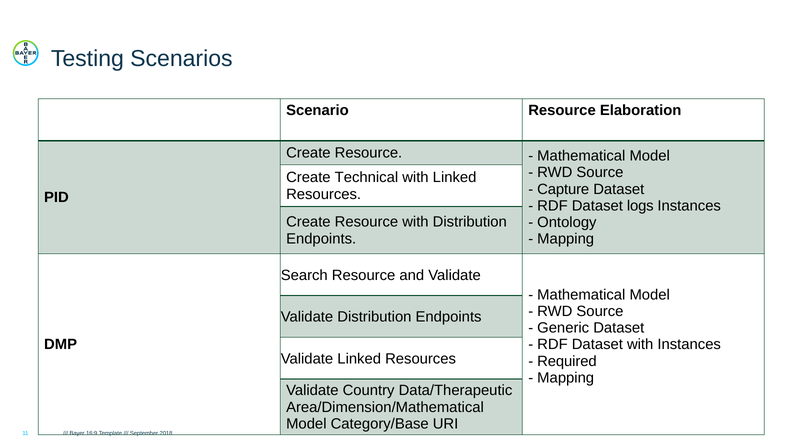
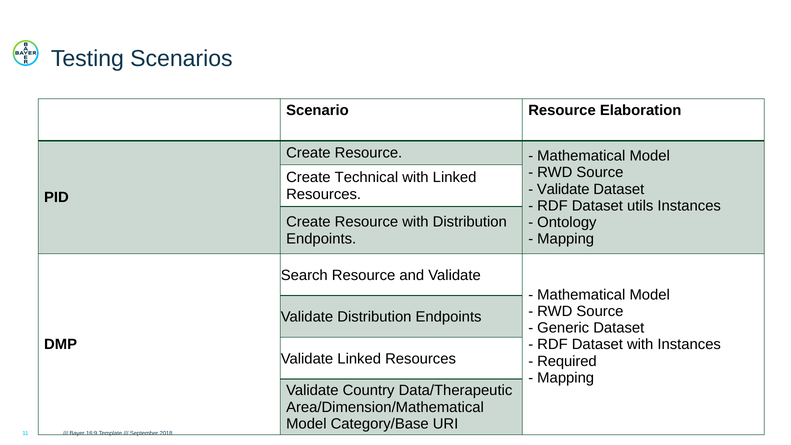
Capture: Capture -> Validate (563, 189)
logs: logs -> utils (640, 206)
